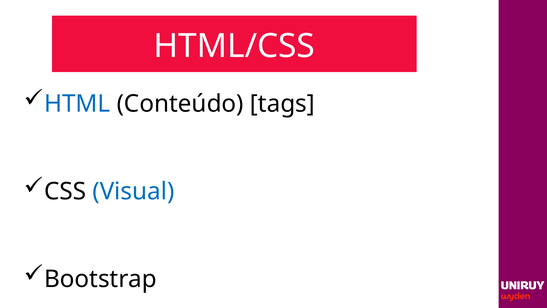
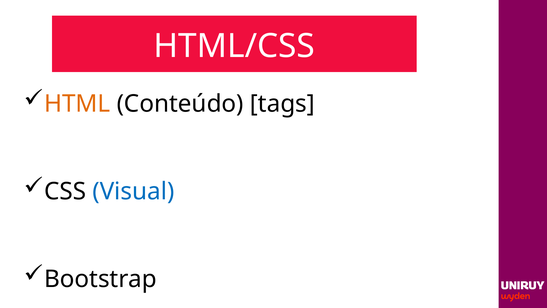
HTML colour: blue -> orange (77, 104)
